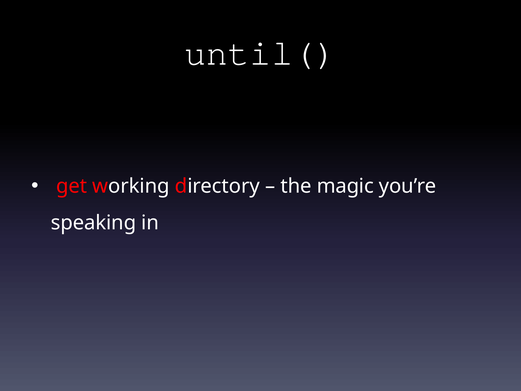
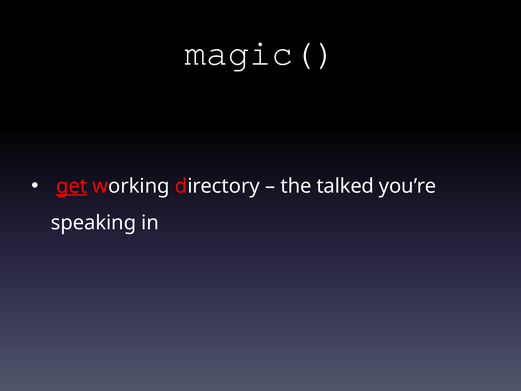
until(: until( -> magic( (260, 53)
get underline: none -> present (72, 186)
magic: magic -> talked (345, 186)
